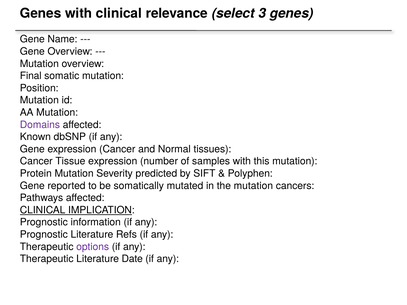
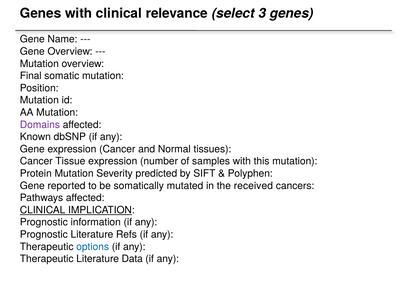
the mutation: mutation -> received (253, 186)
options colour: purple -> blue (93, 247)
Date: Date -> Data (132, 259)
